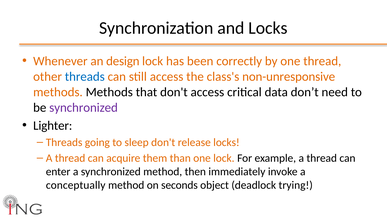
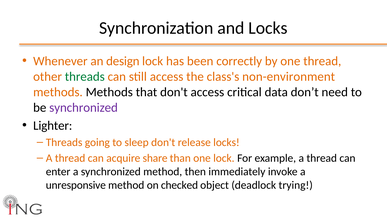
threads colour: blue -> green (85, 76)
non-unresponsive: non-unresponsive -> non-environment (289, 76)
them: them -> share (155, 158)
conceptually: conceptually -> unresponsive (76, 185)
seconds: seconds -> checked (179, 185)
